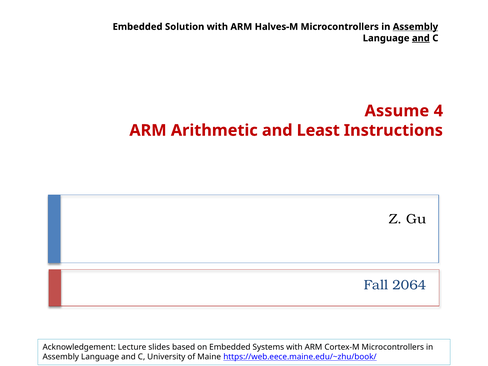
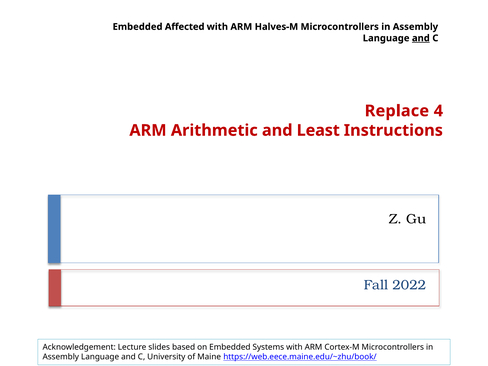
Solution: Solution -> Affected (185, 27)
Assembly underline: present -> none (415, 27)
Assume: Assume -> Replace (397, 111)
2064: 2064 -> 2022 (409, 285)
